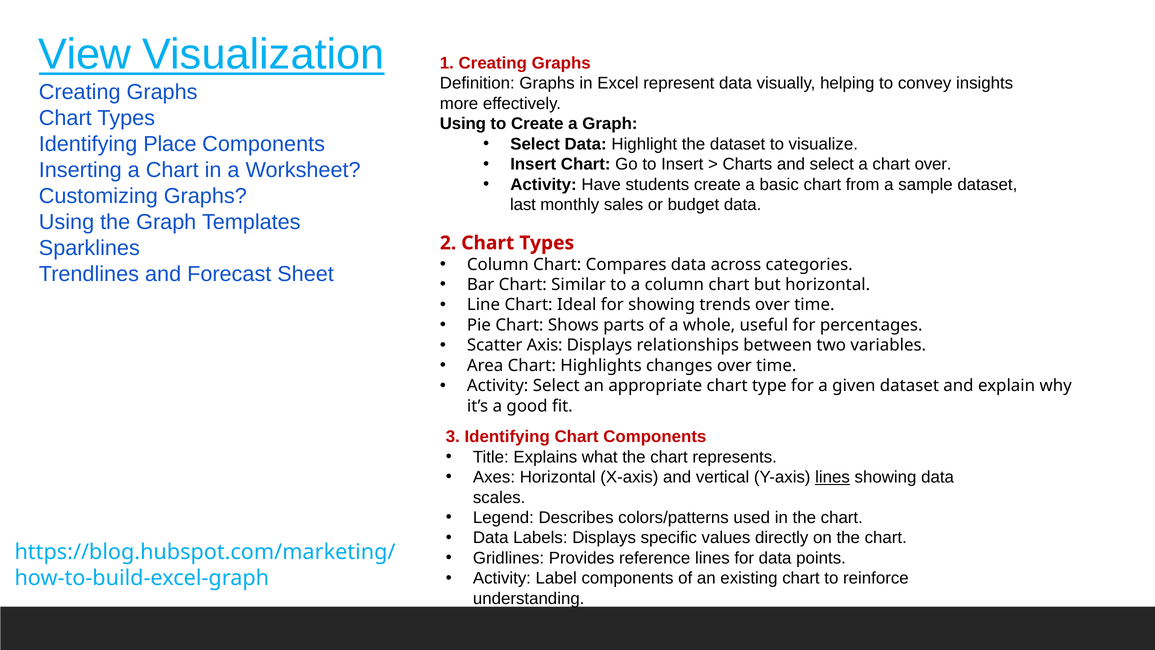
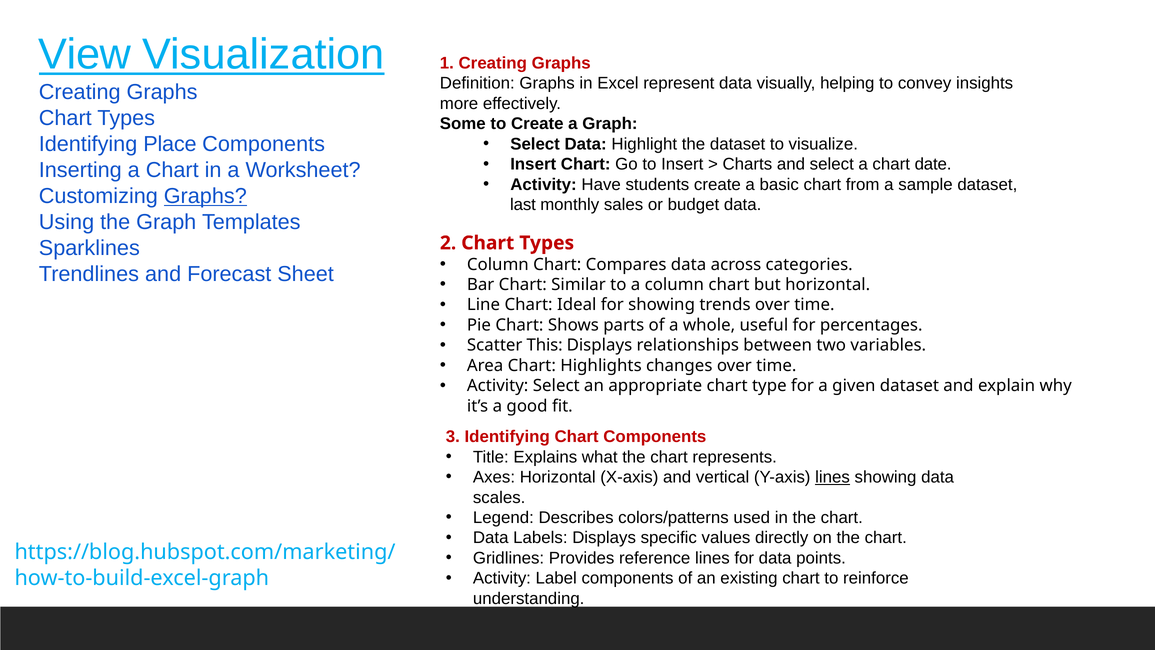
Using: Using -> Some (463, 124)
chart over: over -> date (933, 164)
Graphs underline: none -> present (205, 196)
Axis: Axis -> This (545, 345)
